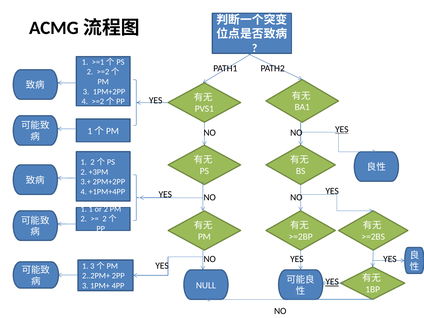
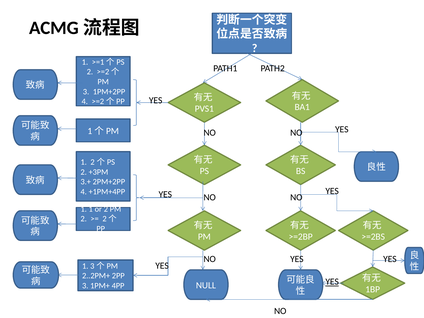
YES underline: present -> none (342, 129)
